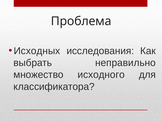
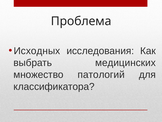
неправильно: неправильно -> медицинских (125, 63)
исходного: исходного -> патологий (101, 74)
